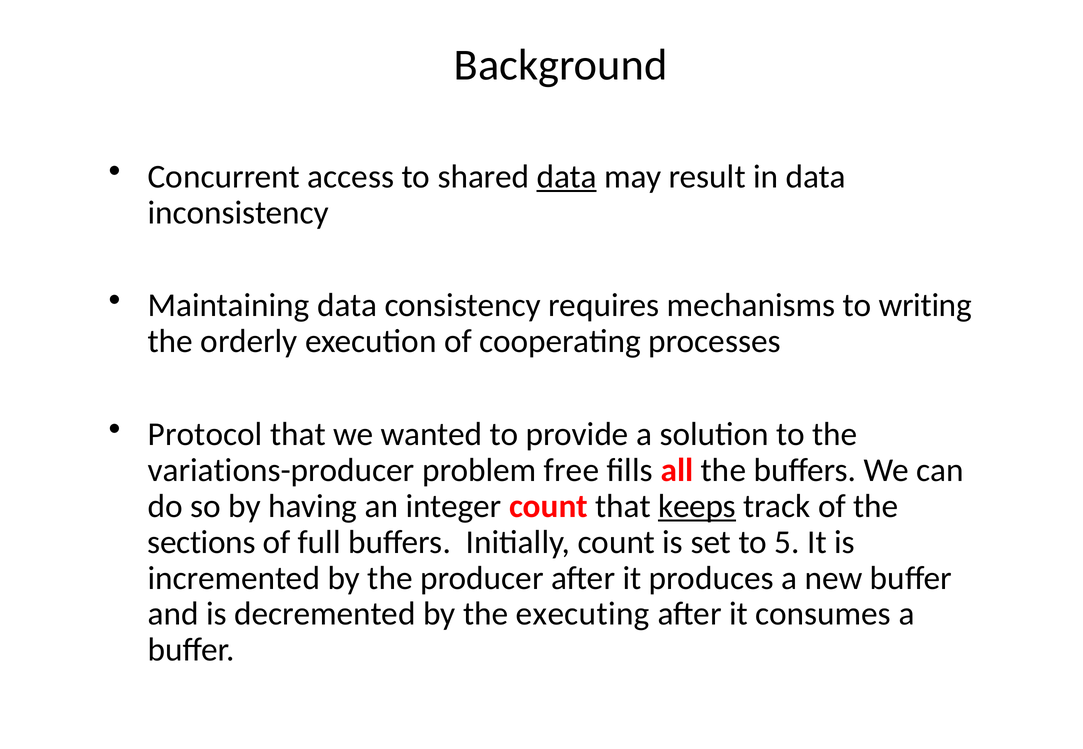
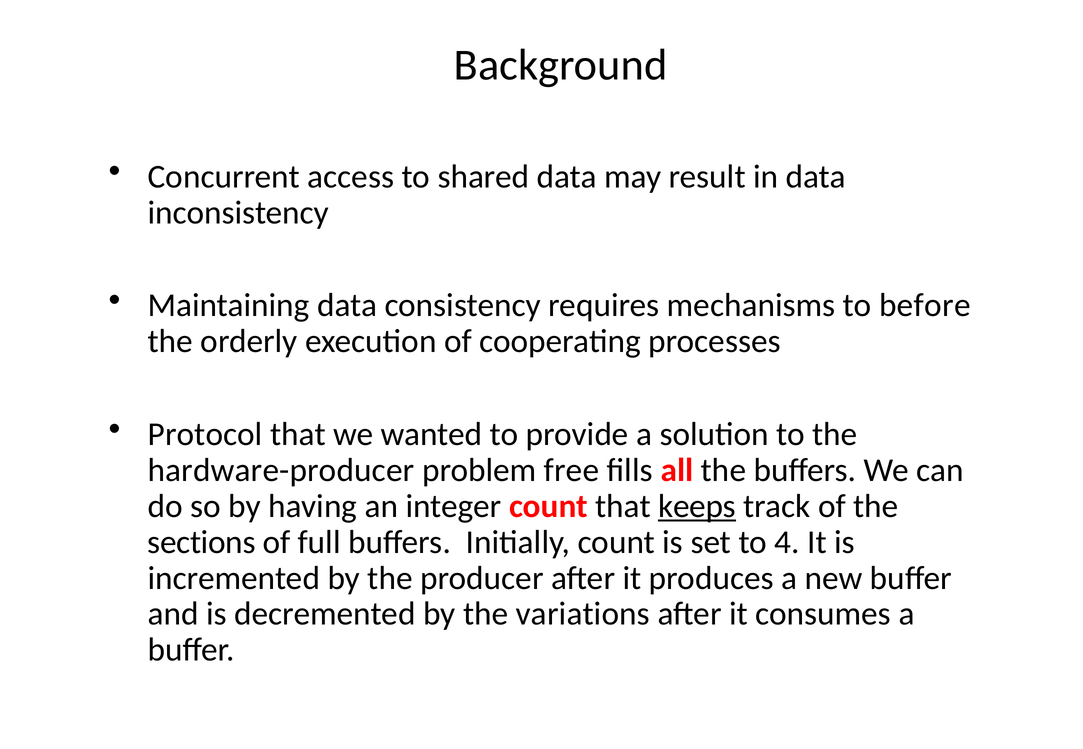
data underline: present -> none (567, 177)
writing: writing -> before (925, 306)
variations-producer: variations-producer -> hardware-producer (281, 471)
5: 5 -> 4 (787, 543)
executing: executing -> variations (583, 615)
